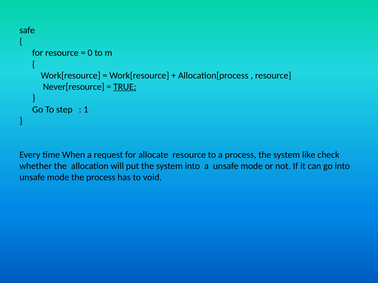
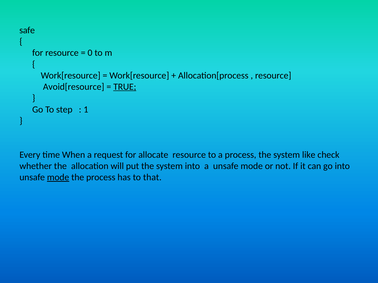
Never[resource: Never[resource -> Avoid[resource (74, 87)
mode underline: none -> present (58, 178)
void: void -> that (152, 178)
